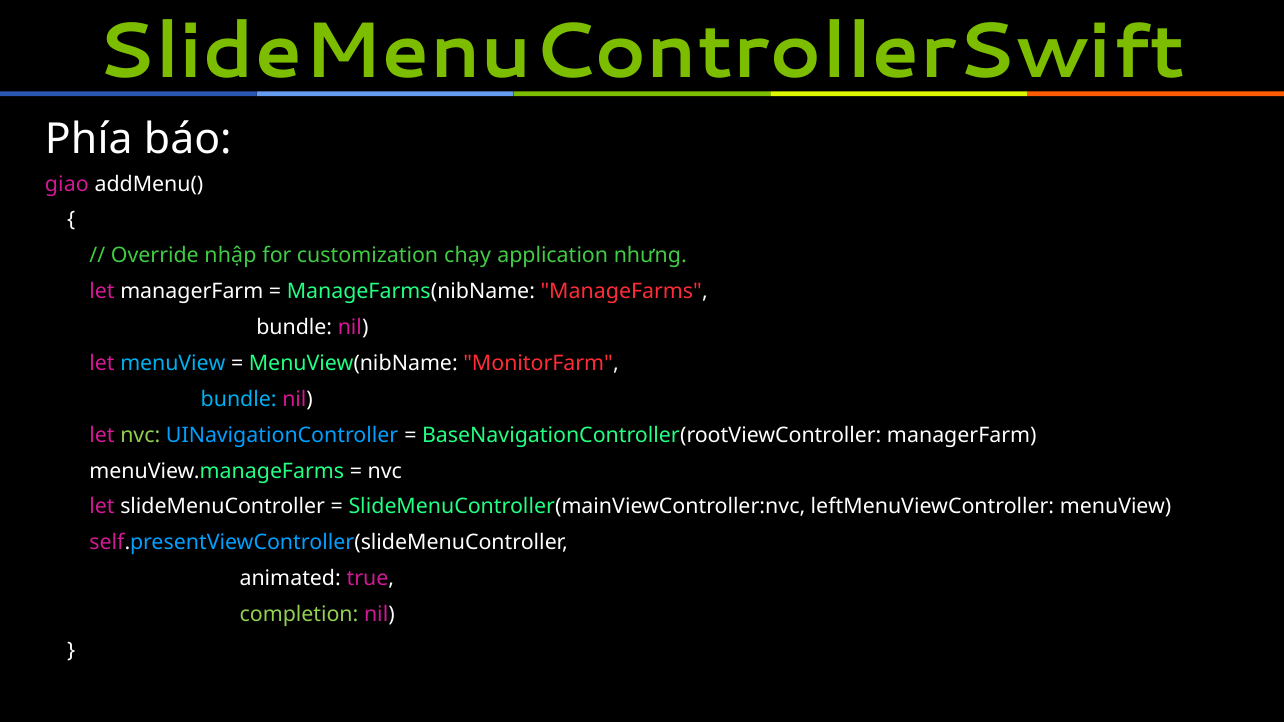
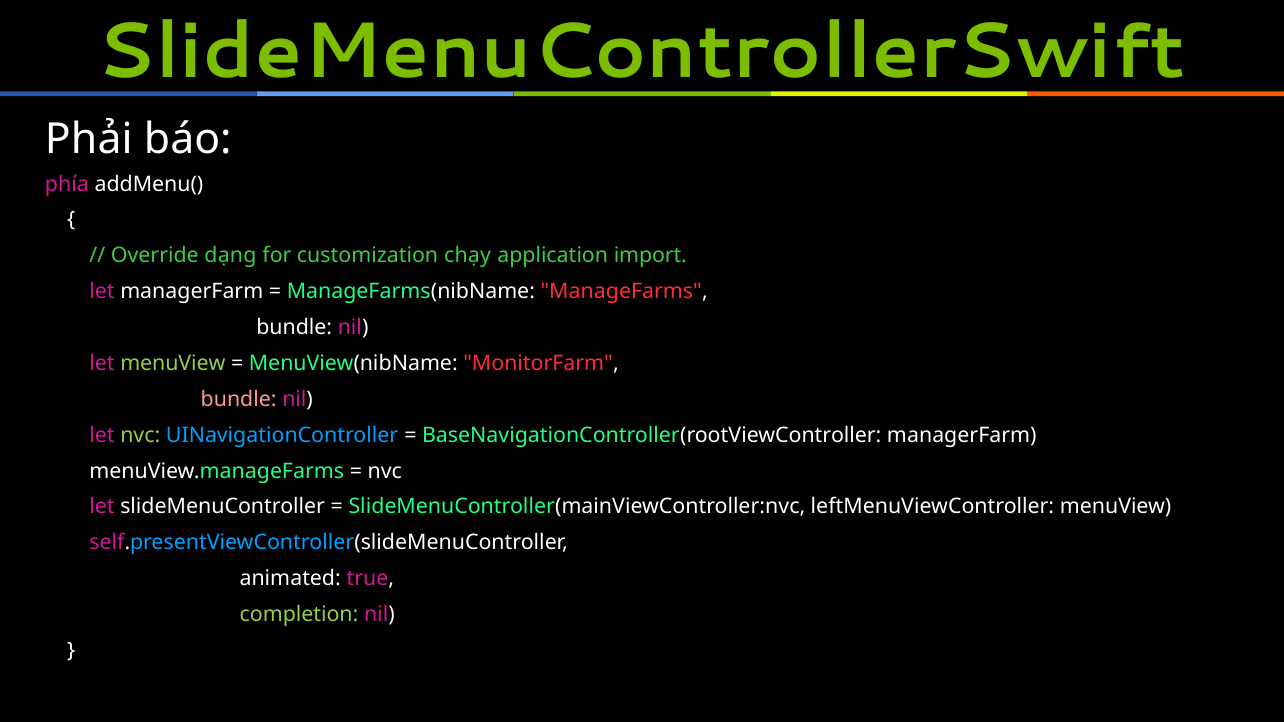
Phía: Phía -> Phải (89, 139)
giao: giao -> phía (67, 184)
nhập: nhập -> dạng (230, 256)
nhưng: nhưng -> import (650, 256)
menuView colour: light blue -> light green (173, 364)
bundle colour: light blue -> pink (239, 399)
